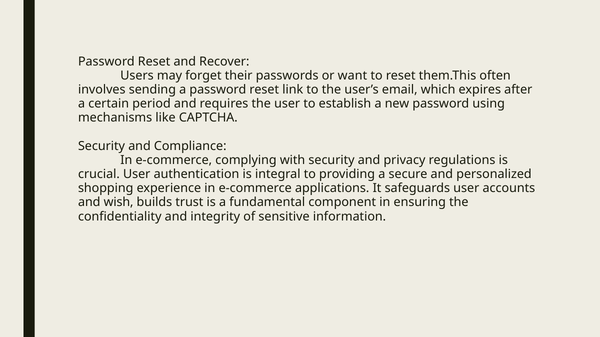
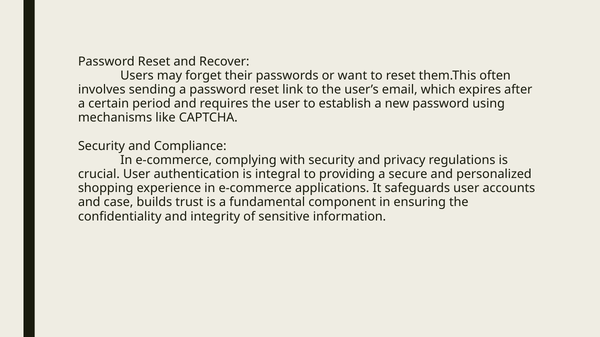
wish: wish -> case (119, 203)
